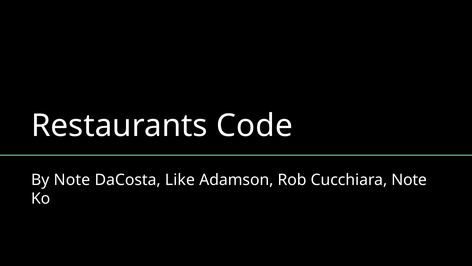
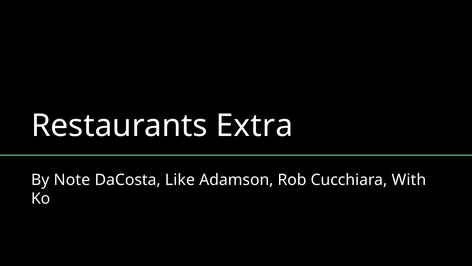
Code: Code -> Extra (255, 125)
Cucchiara Note: Note -> With (409, 180)
